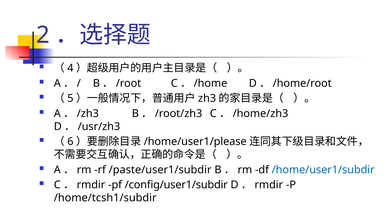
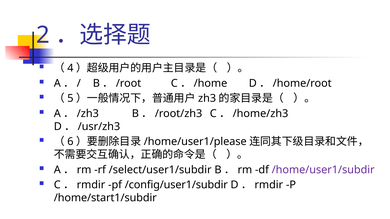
/paste/user1/subdir: /paste/user1/subdir -> /select/user1/subdir (160, 170)
/home/user1/subdir colour: blue -> purple (323, 170)
/home/tcsh1/subdir: /home/tcsh1/subdir -> /home/start1/subdir (105, 198)
